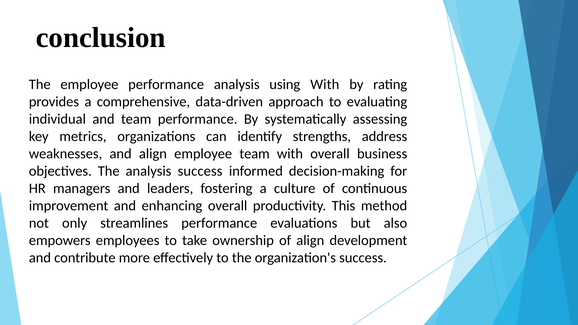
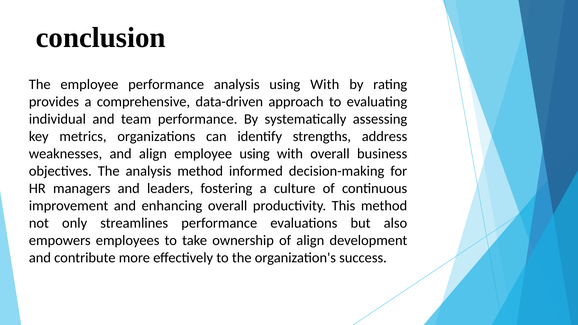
employee team: team -> using (255, 154)
analysis success: success -> method (200, 171)
